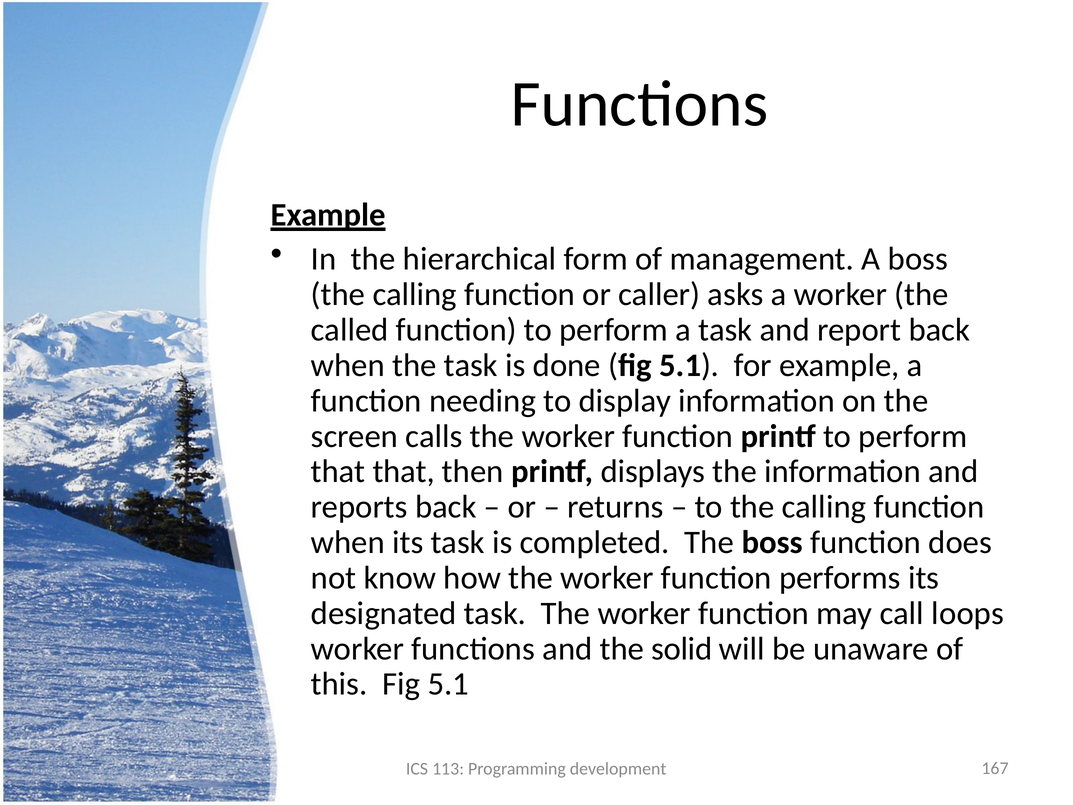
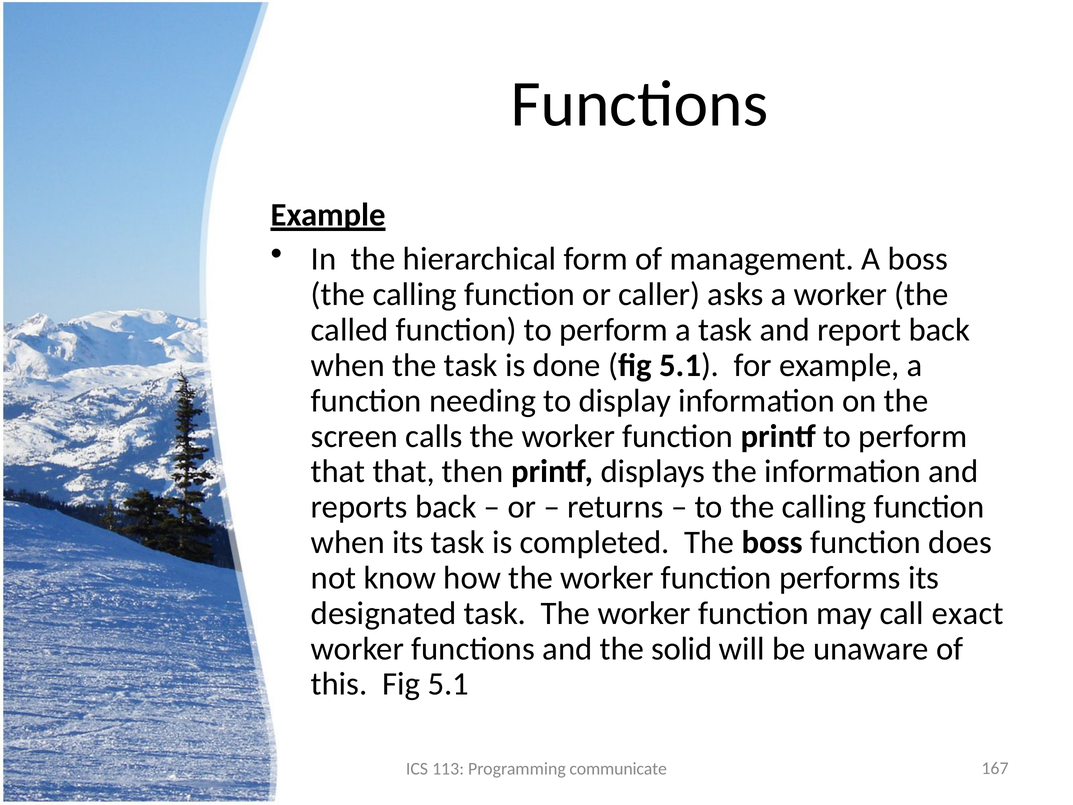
loops: loops -> exact (968, 613)
development: development -> communicate (618, 769)
